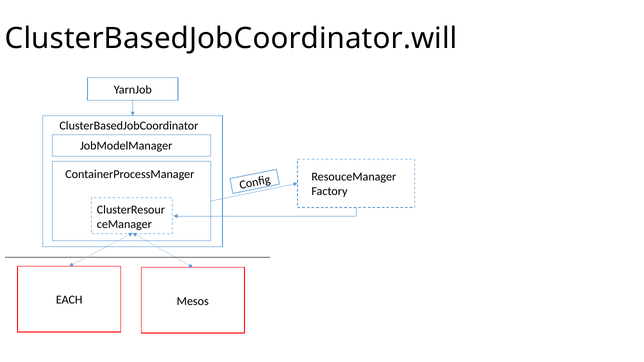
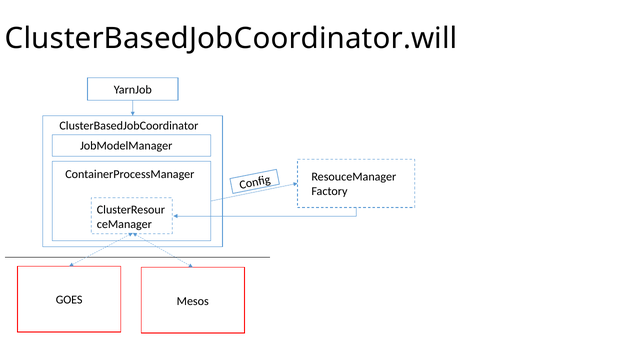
EACH: EACH -> GOES (69, 300)
